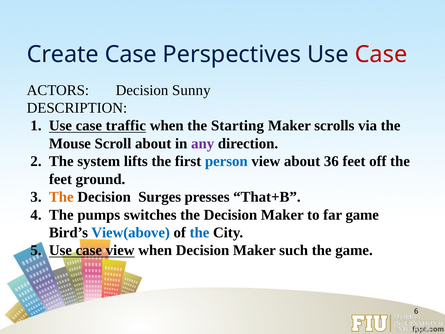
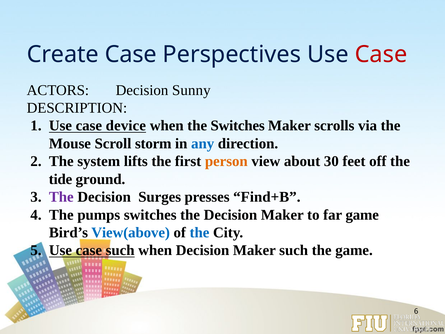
traffic: traffic -> device (126, 126)
the Starting: Starting -> Switches (238, 126)
Scroll about: about -> storm (153, 143)
any colour: purple -> blue (203, 143)
person colour: blue -> orange (226, 161)
36: 36 -> 30 (331, 161)
feet: feet -> tide (61, 179)
The colour: orange -> purple (61, 197)
That+B: That+B -> Find+B (267, 197)
case view: view -> such (120, 250)
